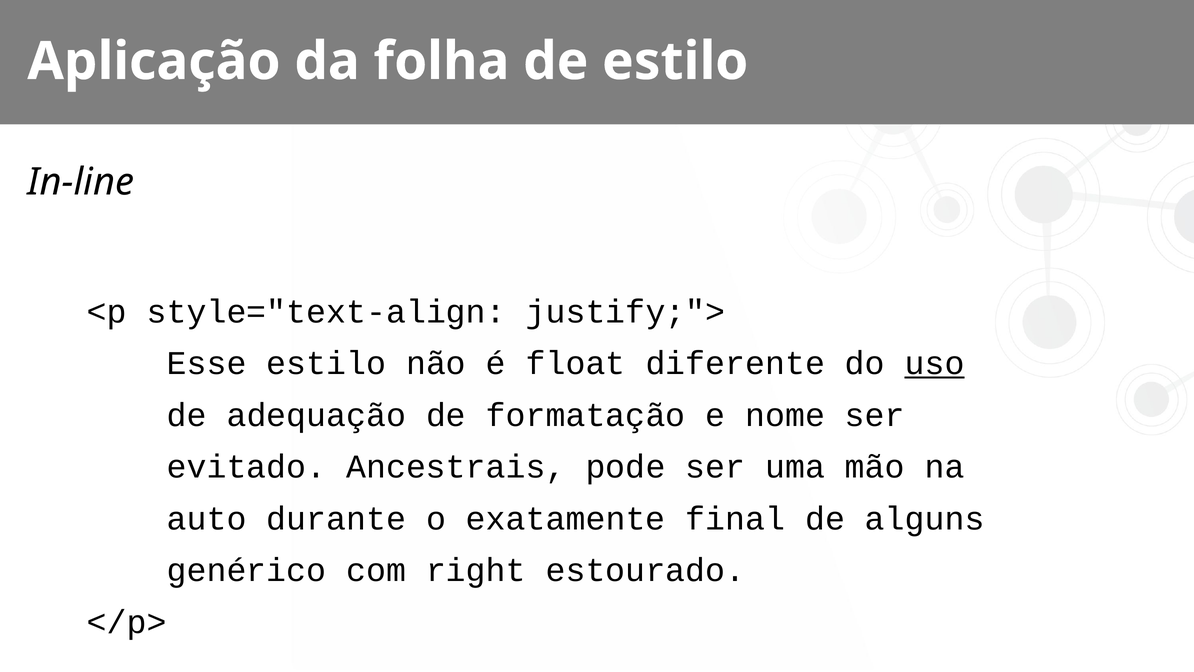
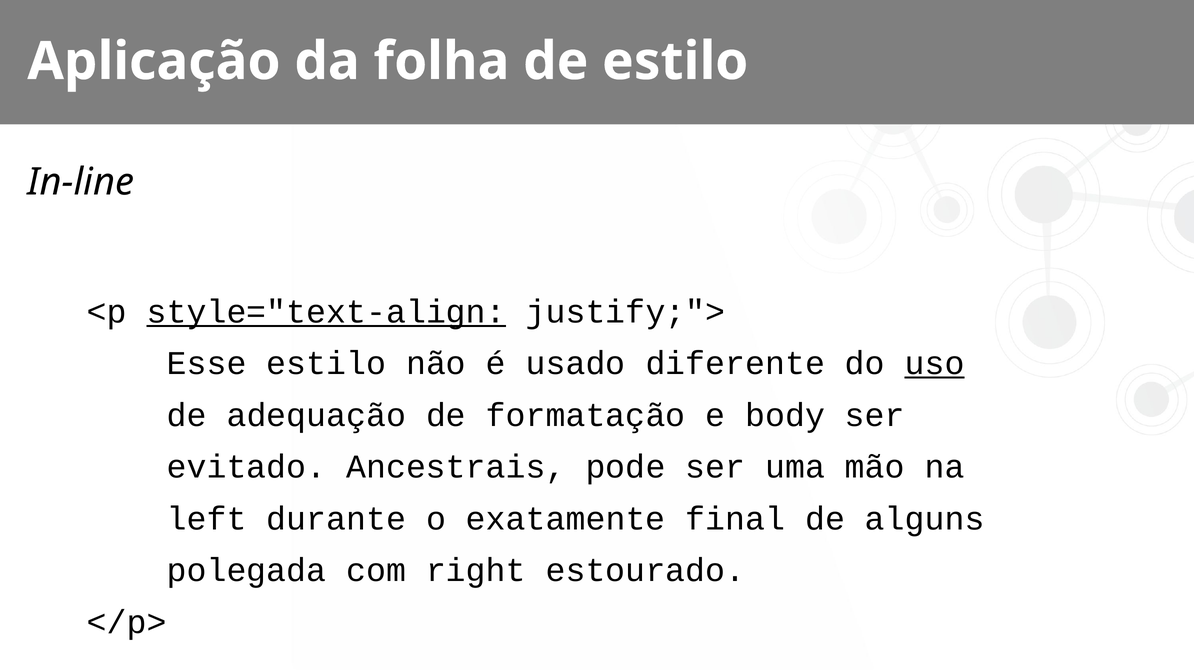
style="text-align underline: none -> present (326, 311)
float: float -> usado (576, 363)
nome: nome -> body (785, 415)
auto: auto -> left (207, 518)
genérico: genérico -> polegada (246, 570)
